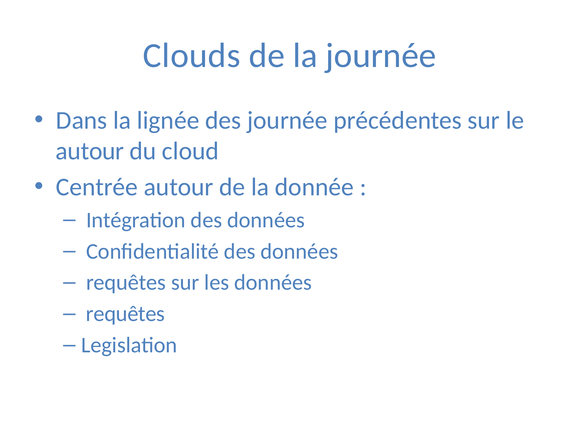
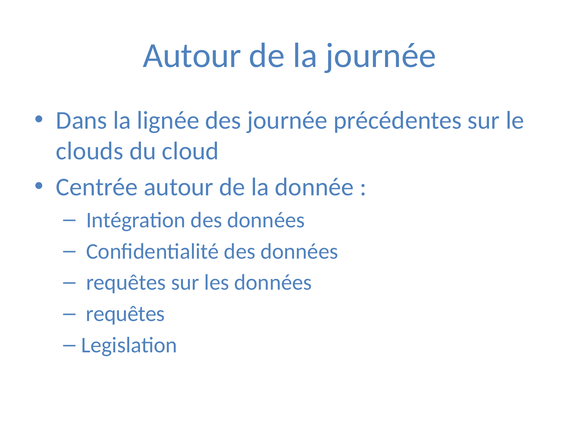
Clouds: Clouds -> Autour (192, 56)
autour: autour -> clouds (90, 151)
